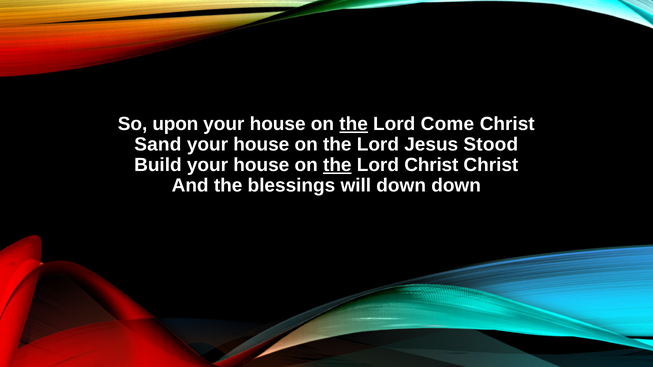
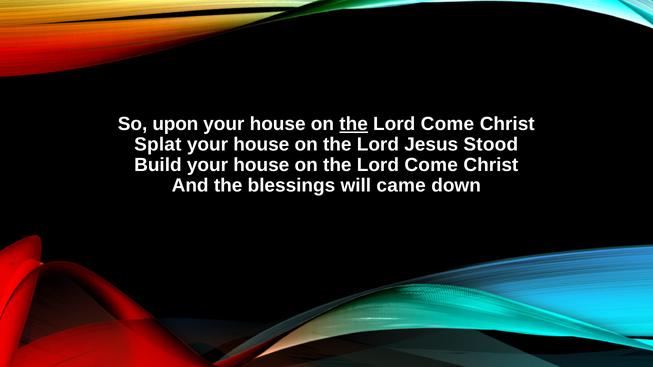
Sand: Sand -> Splat (158, 145)
the underline: present -> none (337, 165)
Christ: Christ -> Come (431, 165)
will down: down -> came (401, 186)
